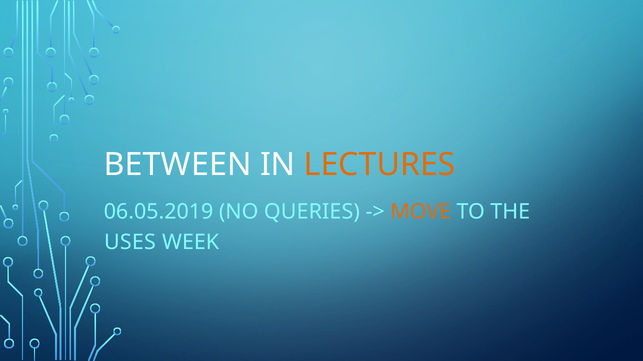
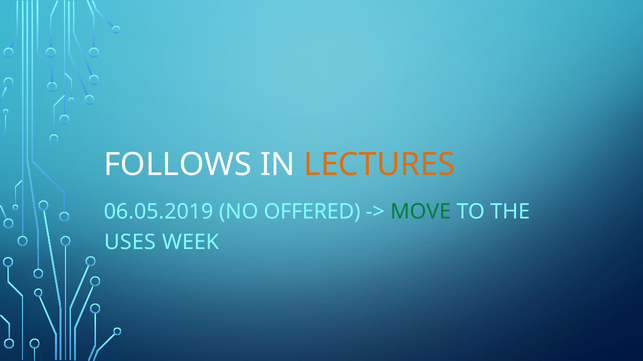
BETWEEN: BETWEEN -> FOLLOWS (178, 165)
QUERIES: QUERIES -> OFFERED (312, 212)
MOVE colour: orange -> green (421, 212)
